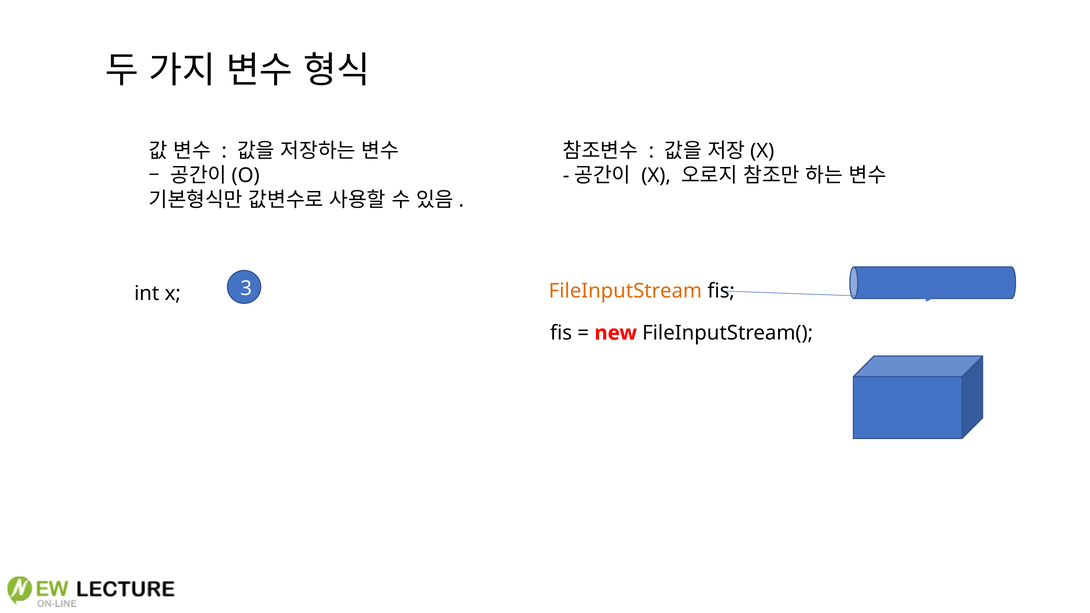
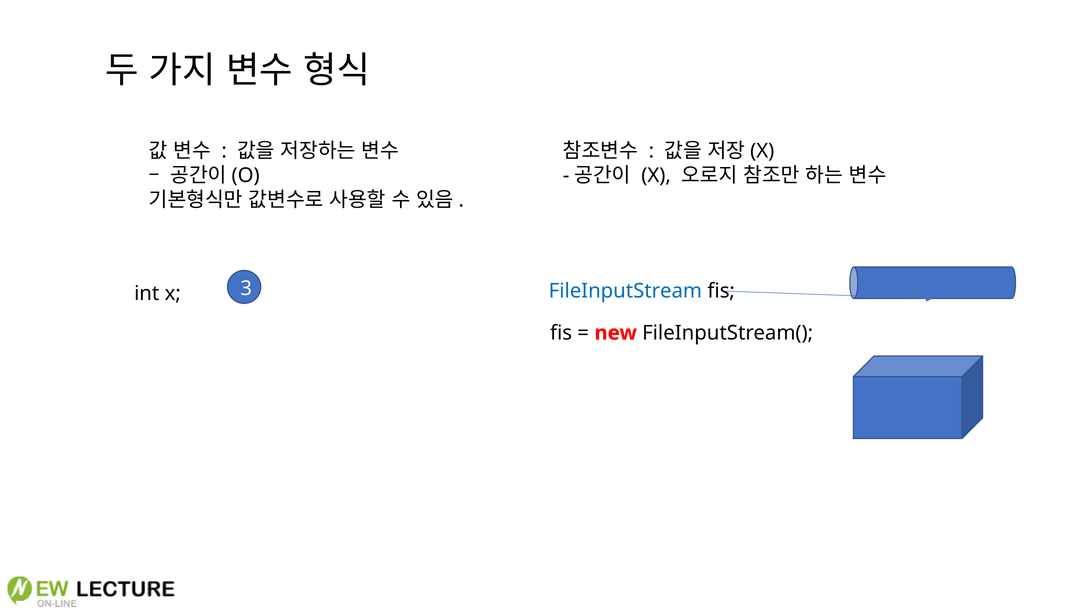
FileInputStream colour: orange -> blue (625, 291)
